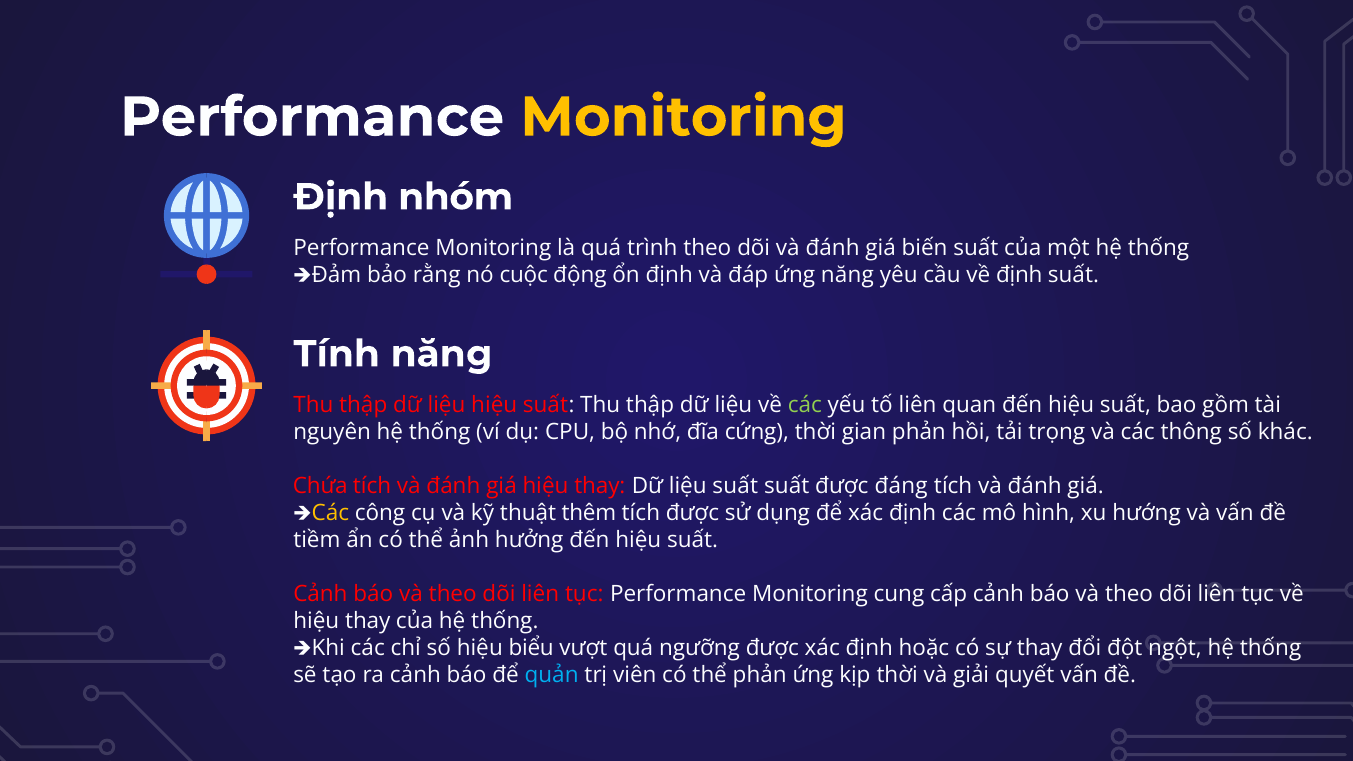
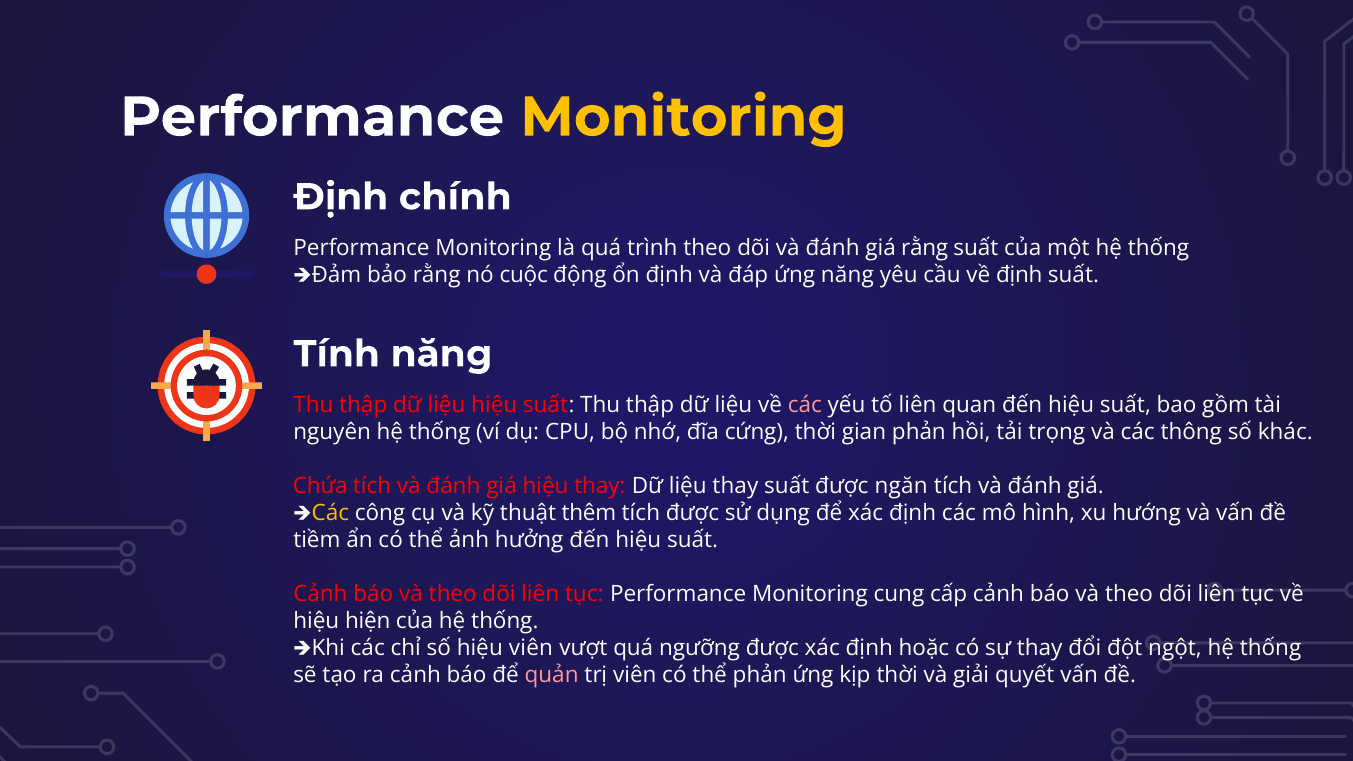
nhóm: nhóm -> chính (455, 197)
giá biến: biến -> rằng (925, 248)
các colour: light green -> pink (805, 405)
liệu suất: suất -> thay (735, 486)
đáng: đáng -> ngăn (901, 486)
thay: thay -> hiện (368, 621)
hiệu biểu: biểu -> viên (531, 648)
quản colour: light blue -> pink (552, 675)
